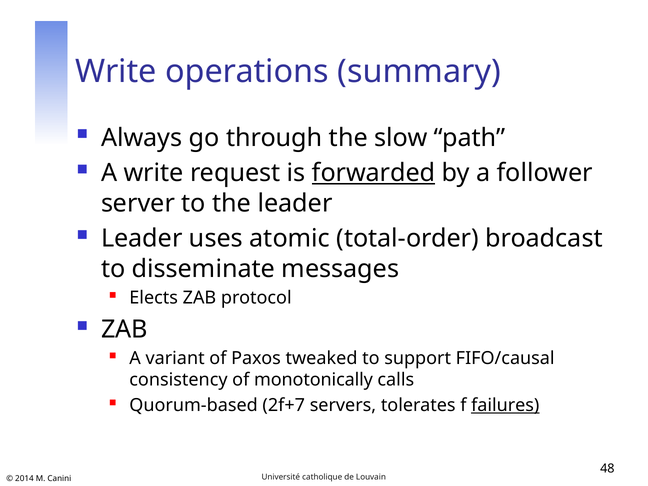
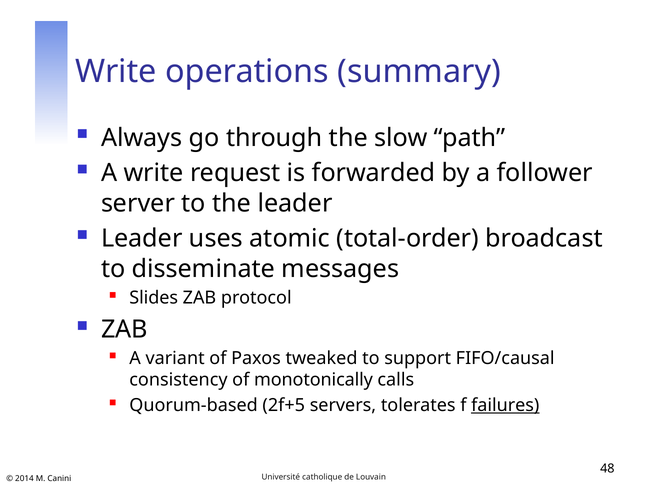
forwarded underline: present -> none (374, 173)
Elects: Elects -> Slides (154, 298)
2f+7: 2f+7 -> 2f+5 (284, 405)
